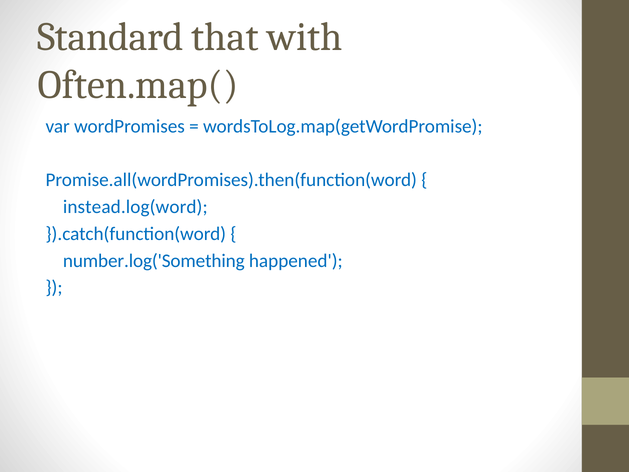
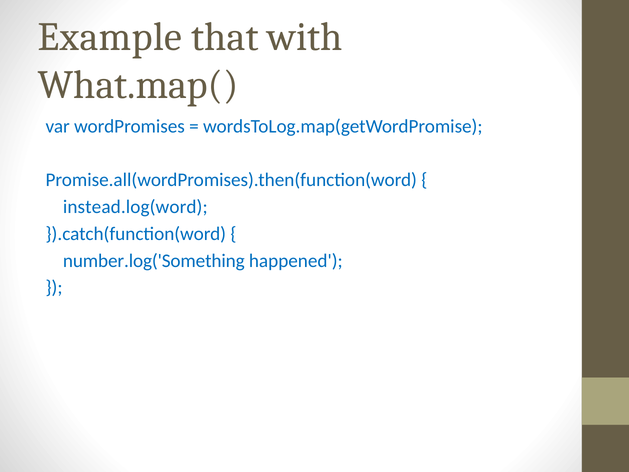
Standard: Standard -> Example (110, 37)
Often.map(: Often.map( -> What.map( (138, 85)
